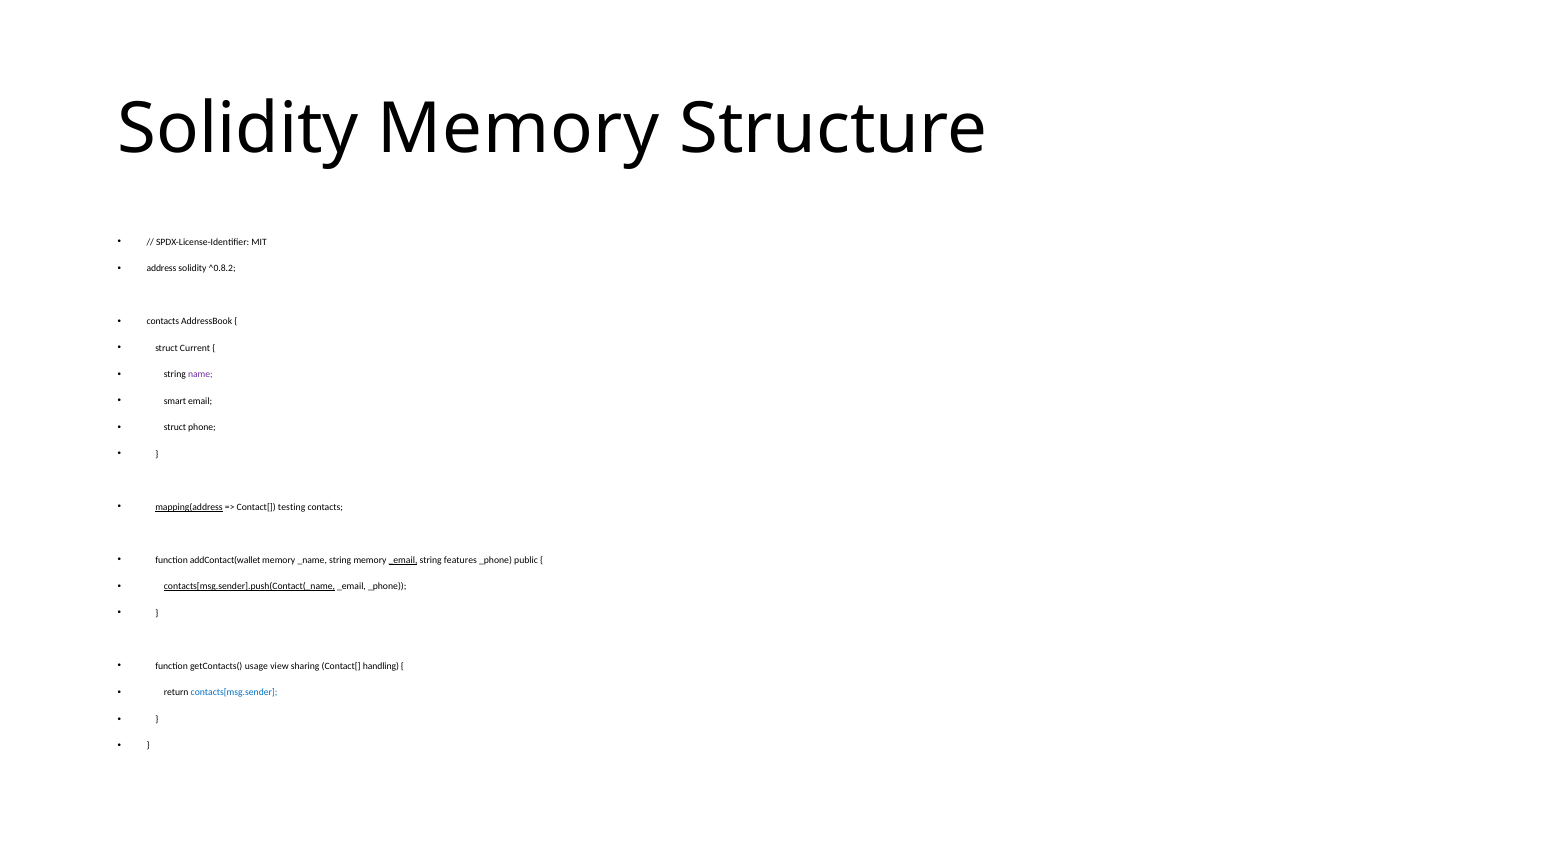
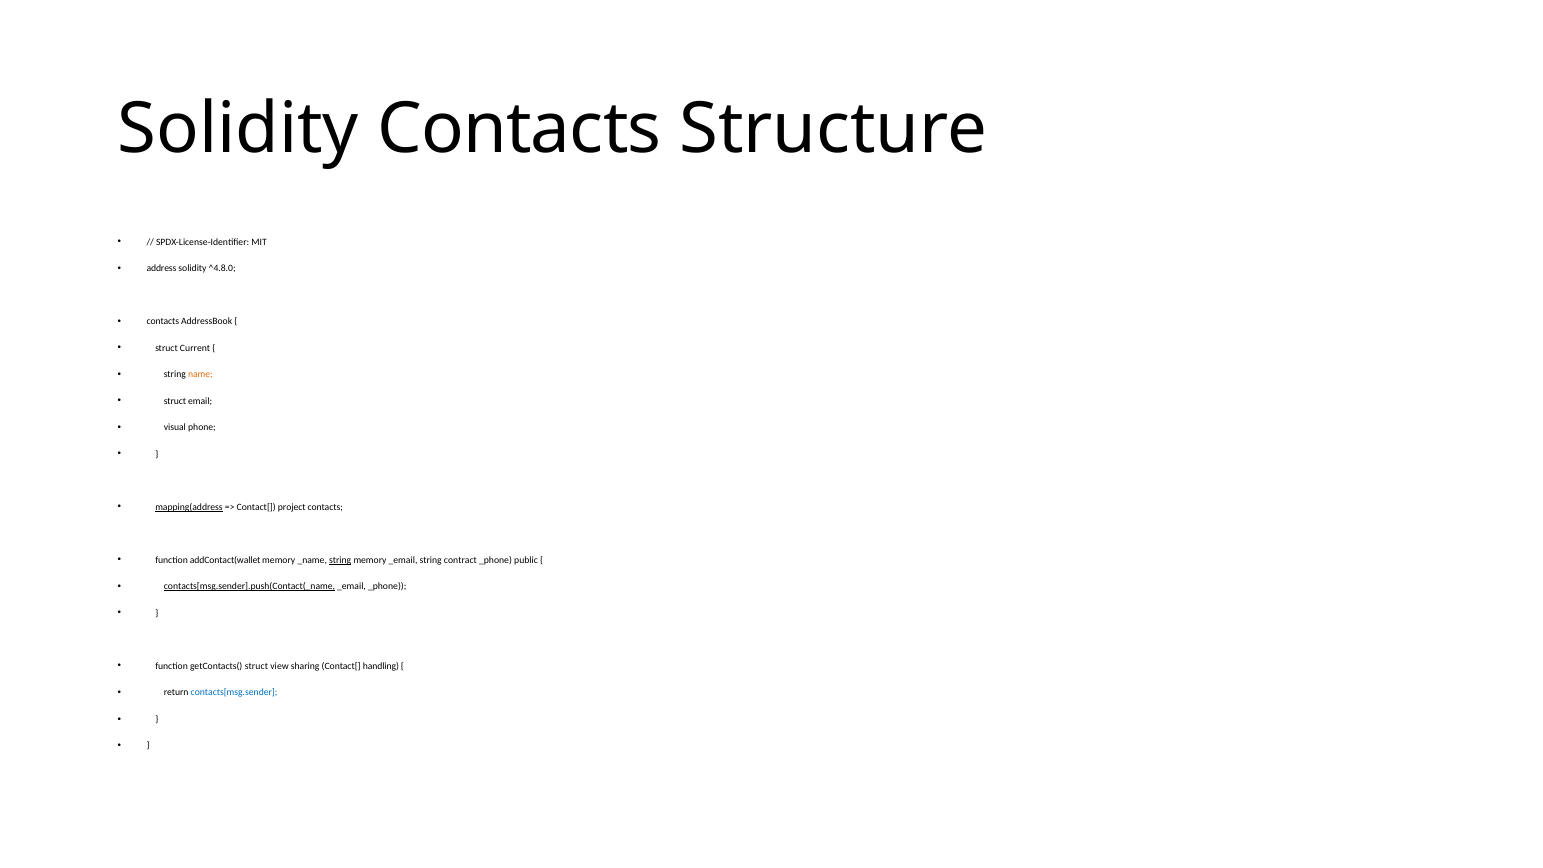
Solidity Memory: Memory -> Contacts (519, 130)
^0.8.2: ^0.8.2 -> ^4.8.0 (222, 268)
name colour: purple -> orange (200, 375)
smart: smart -> struct (175, 401)
struct: struct -> visual (175, 428)
testing: testing -> project (292, 507)
string underline: none -> present (340, 560)
_email underline: present -> none (403, 560)
features: features -> contract (460, 560)
getContacts( usage: usage -> struct (256, 666)
